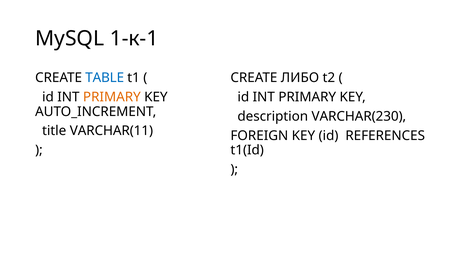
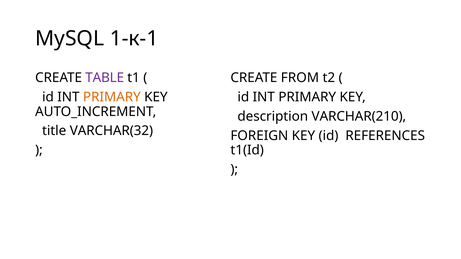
TABLE colour: blue -> purple (105, 78)
ЛИБО: ЛИБО -> FROM (300, 78)
VARCHAR(230: VARCHAR(230 -> VARCHAR(210 (359, 117)
VARCHAR(11: VARCHAR(11 -> VARCHAR(32 (111, 131)
